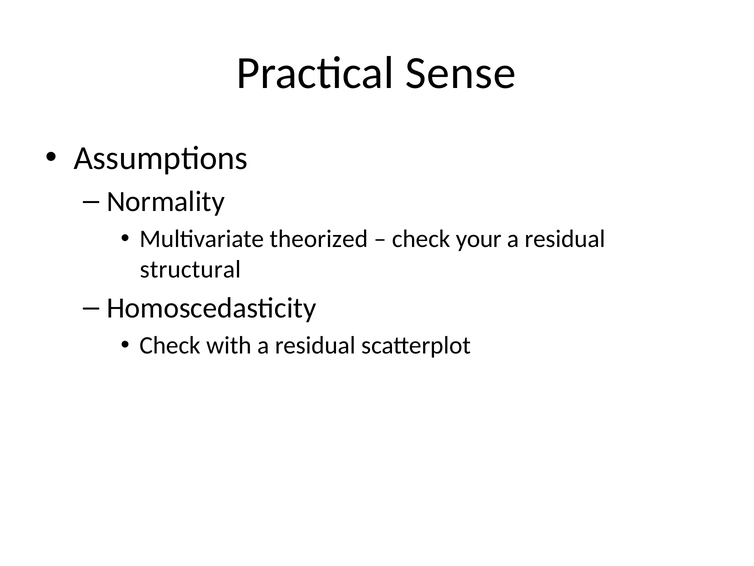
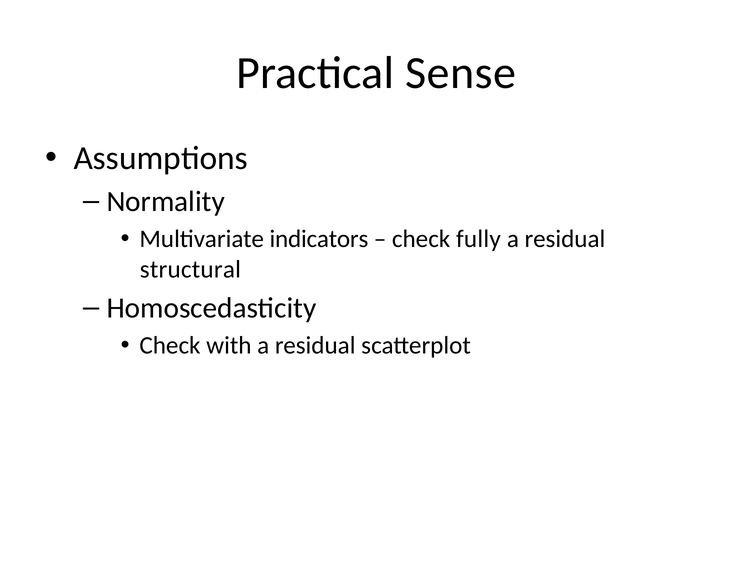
theorized: theorized -> indicators (319, 239)
your: your -> fully (478, 239)
